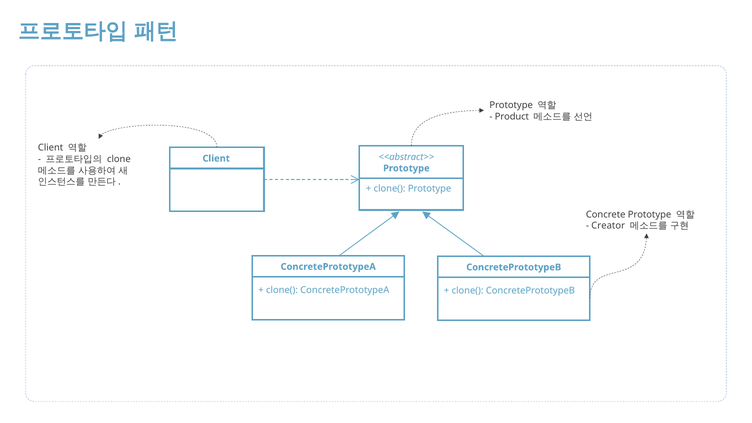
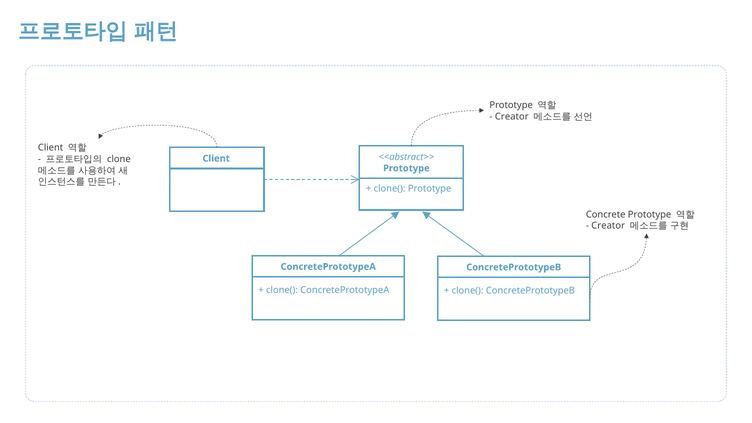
Product: Product -> Creator (512, 117)
